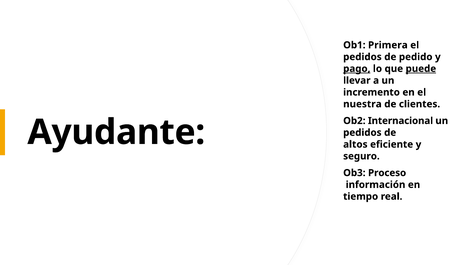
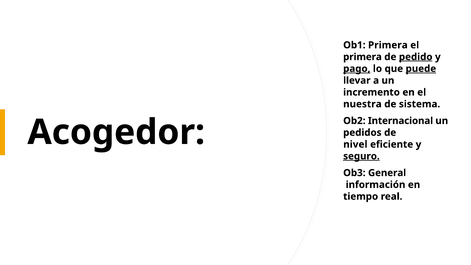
pedidos: pedidos -> primera (362, 57)
pedido underline: none -> present (416, 57)
clientes: clientes -> sistema (420, 104)
Ayudante: Ayudante -> Acogedor (116, 132)
altos: altos -> nivel (355, 144)
seguro underline: none -> present (361, 156)
Proceso: Proceso -> General (387, 173)
